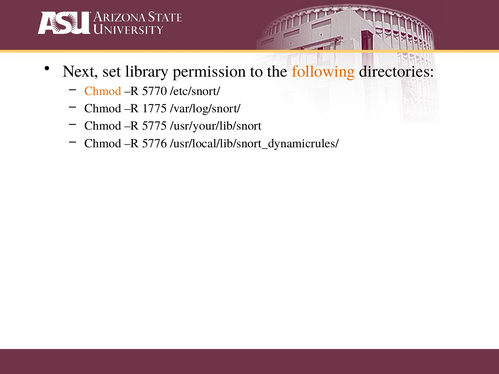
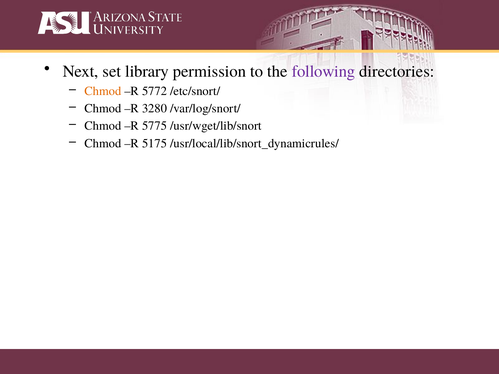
following colour: orange -> purple (324, 71)
5770: 5770 -> 5772 (155, 91)
1775: 1775 -> 3280 (155, 108)
/usr/your/lib/snort: /usr/your/lib/snort -> /usr/wget/lib/snort (216, 126)
5776: 5776 -> 5175 (155, 143)
